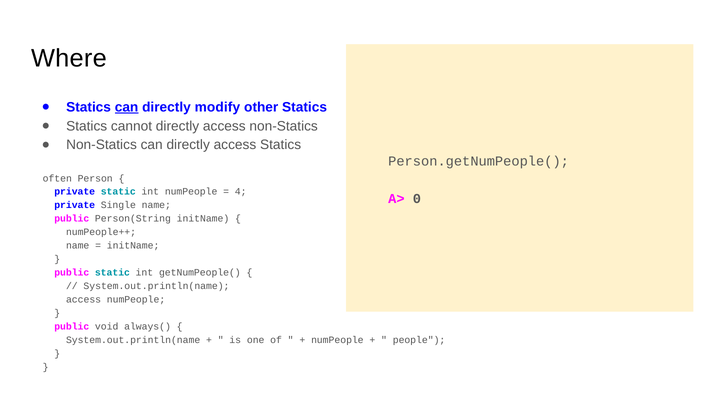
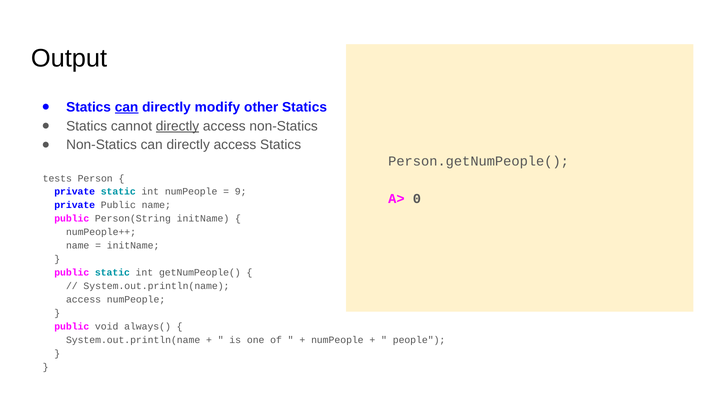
Where: Where -> Output (69, 58)
directly underline: none -> present (178, 126)
often: often -> tests (57, 179)
4: 4 -> 9 (241, 192)
private Single: Single -> Public (118, 205)
